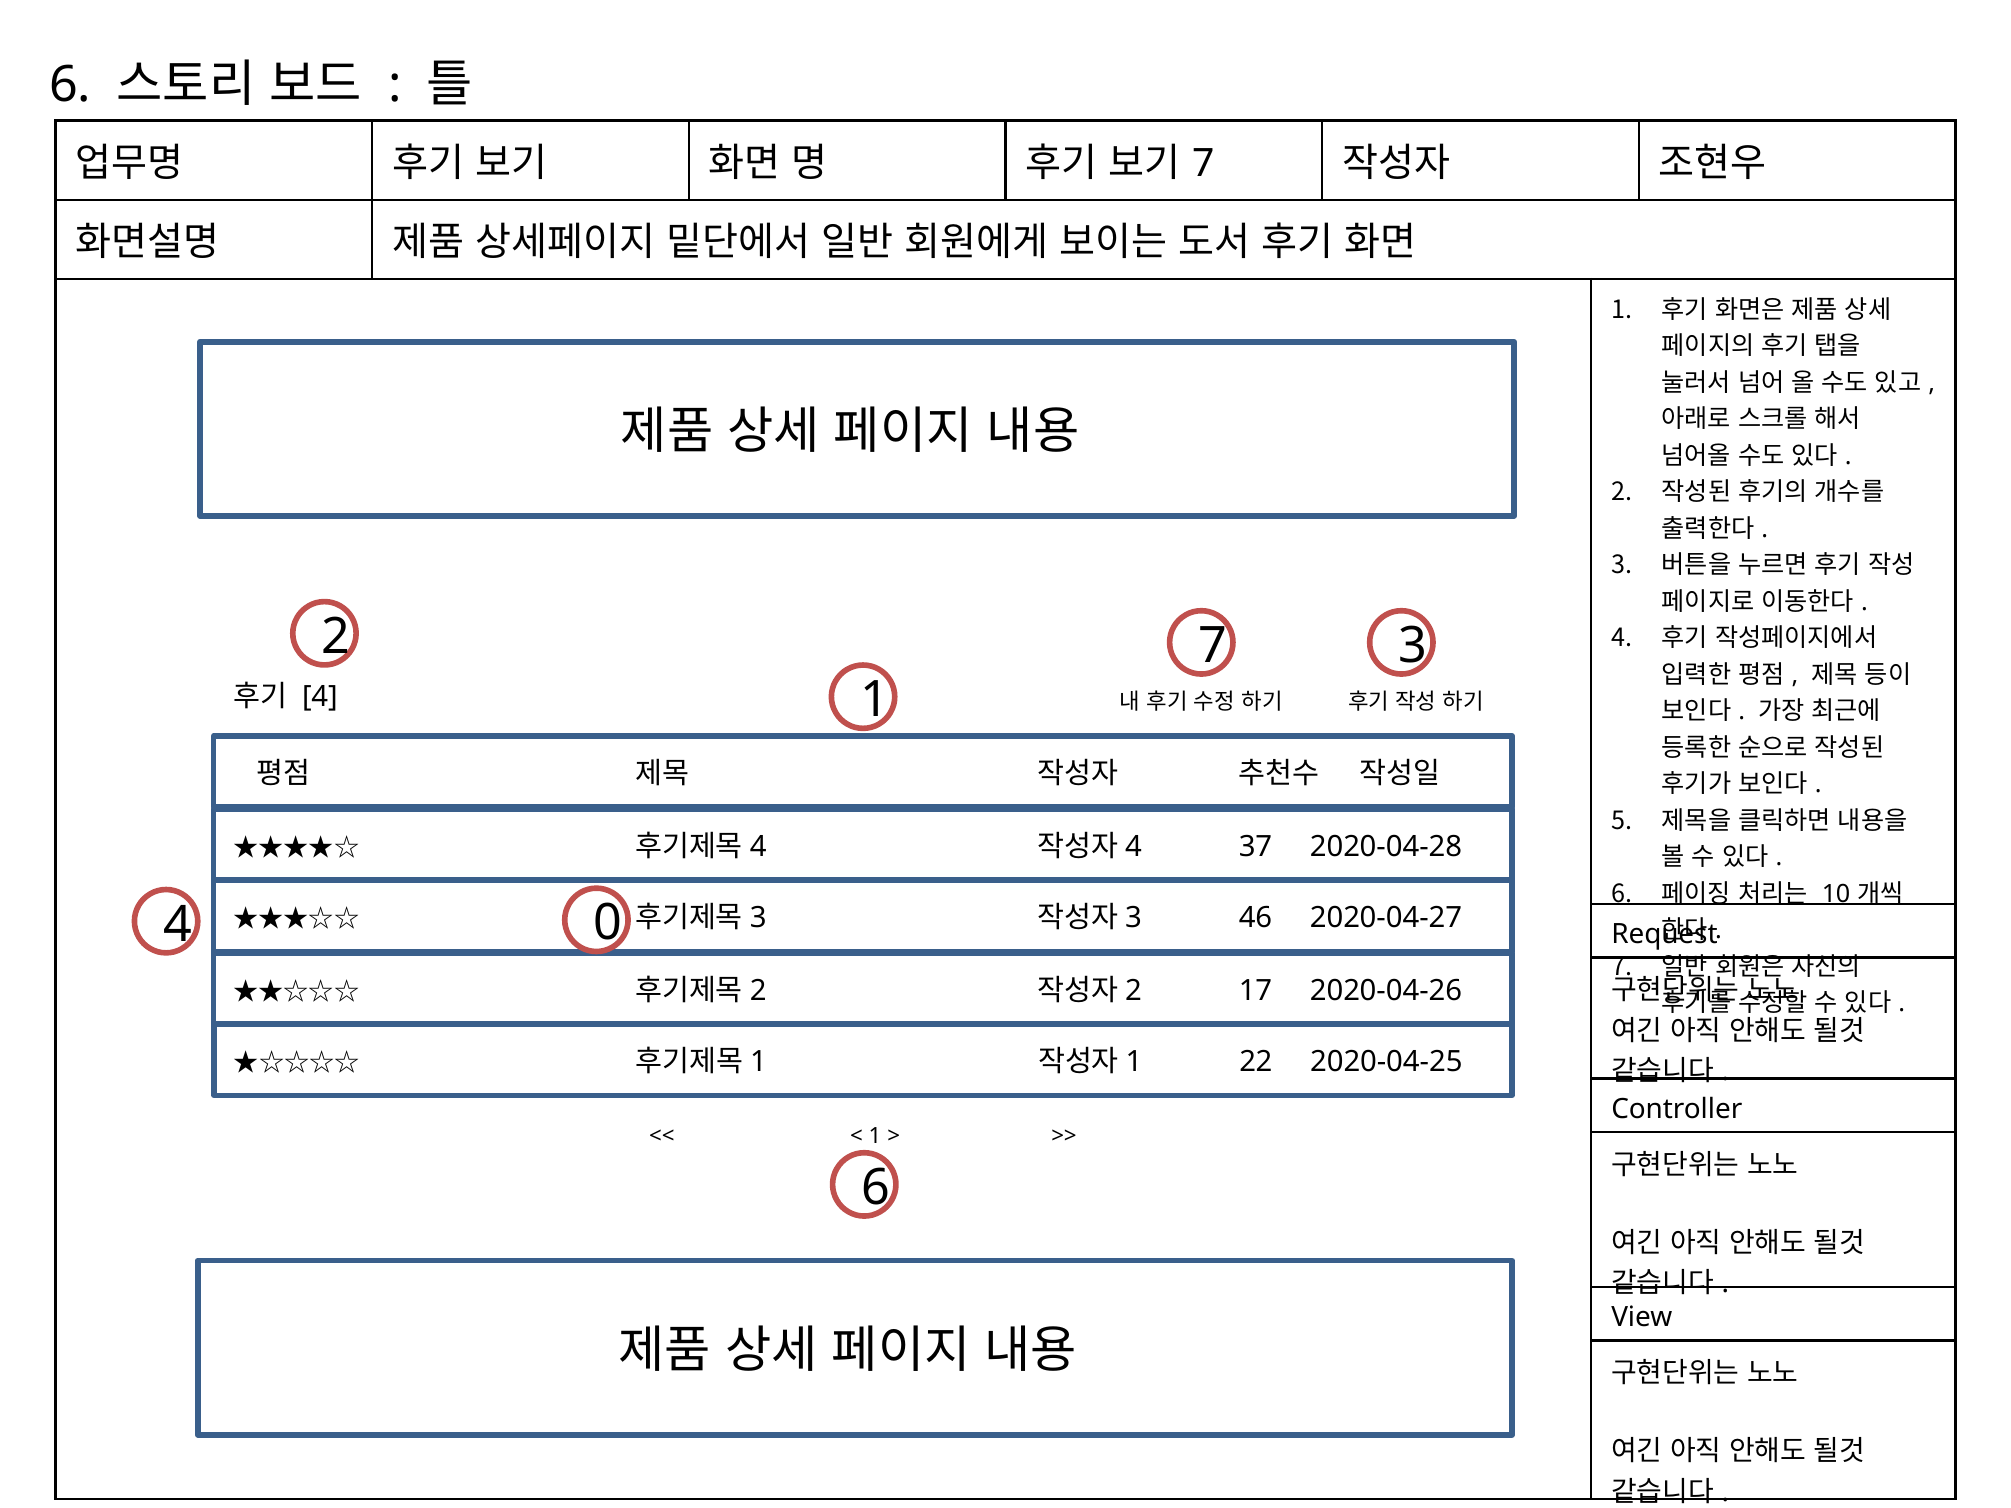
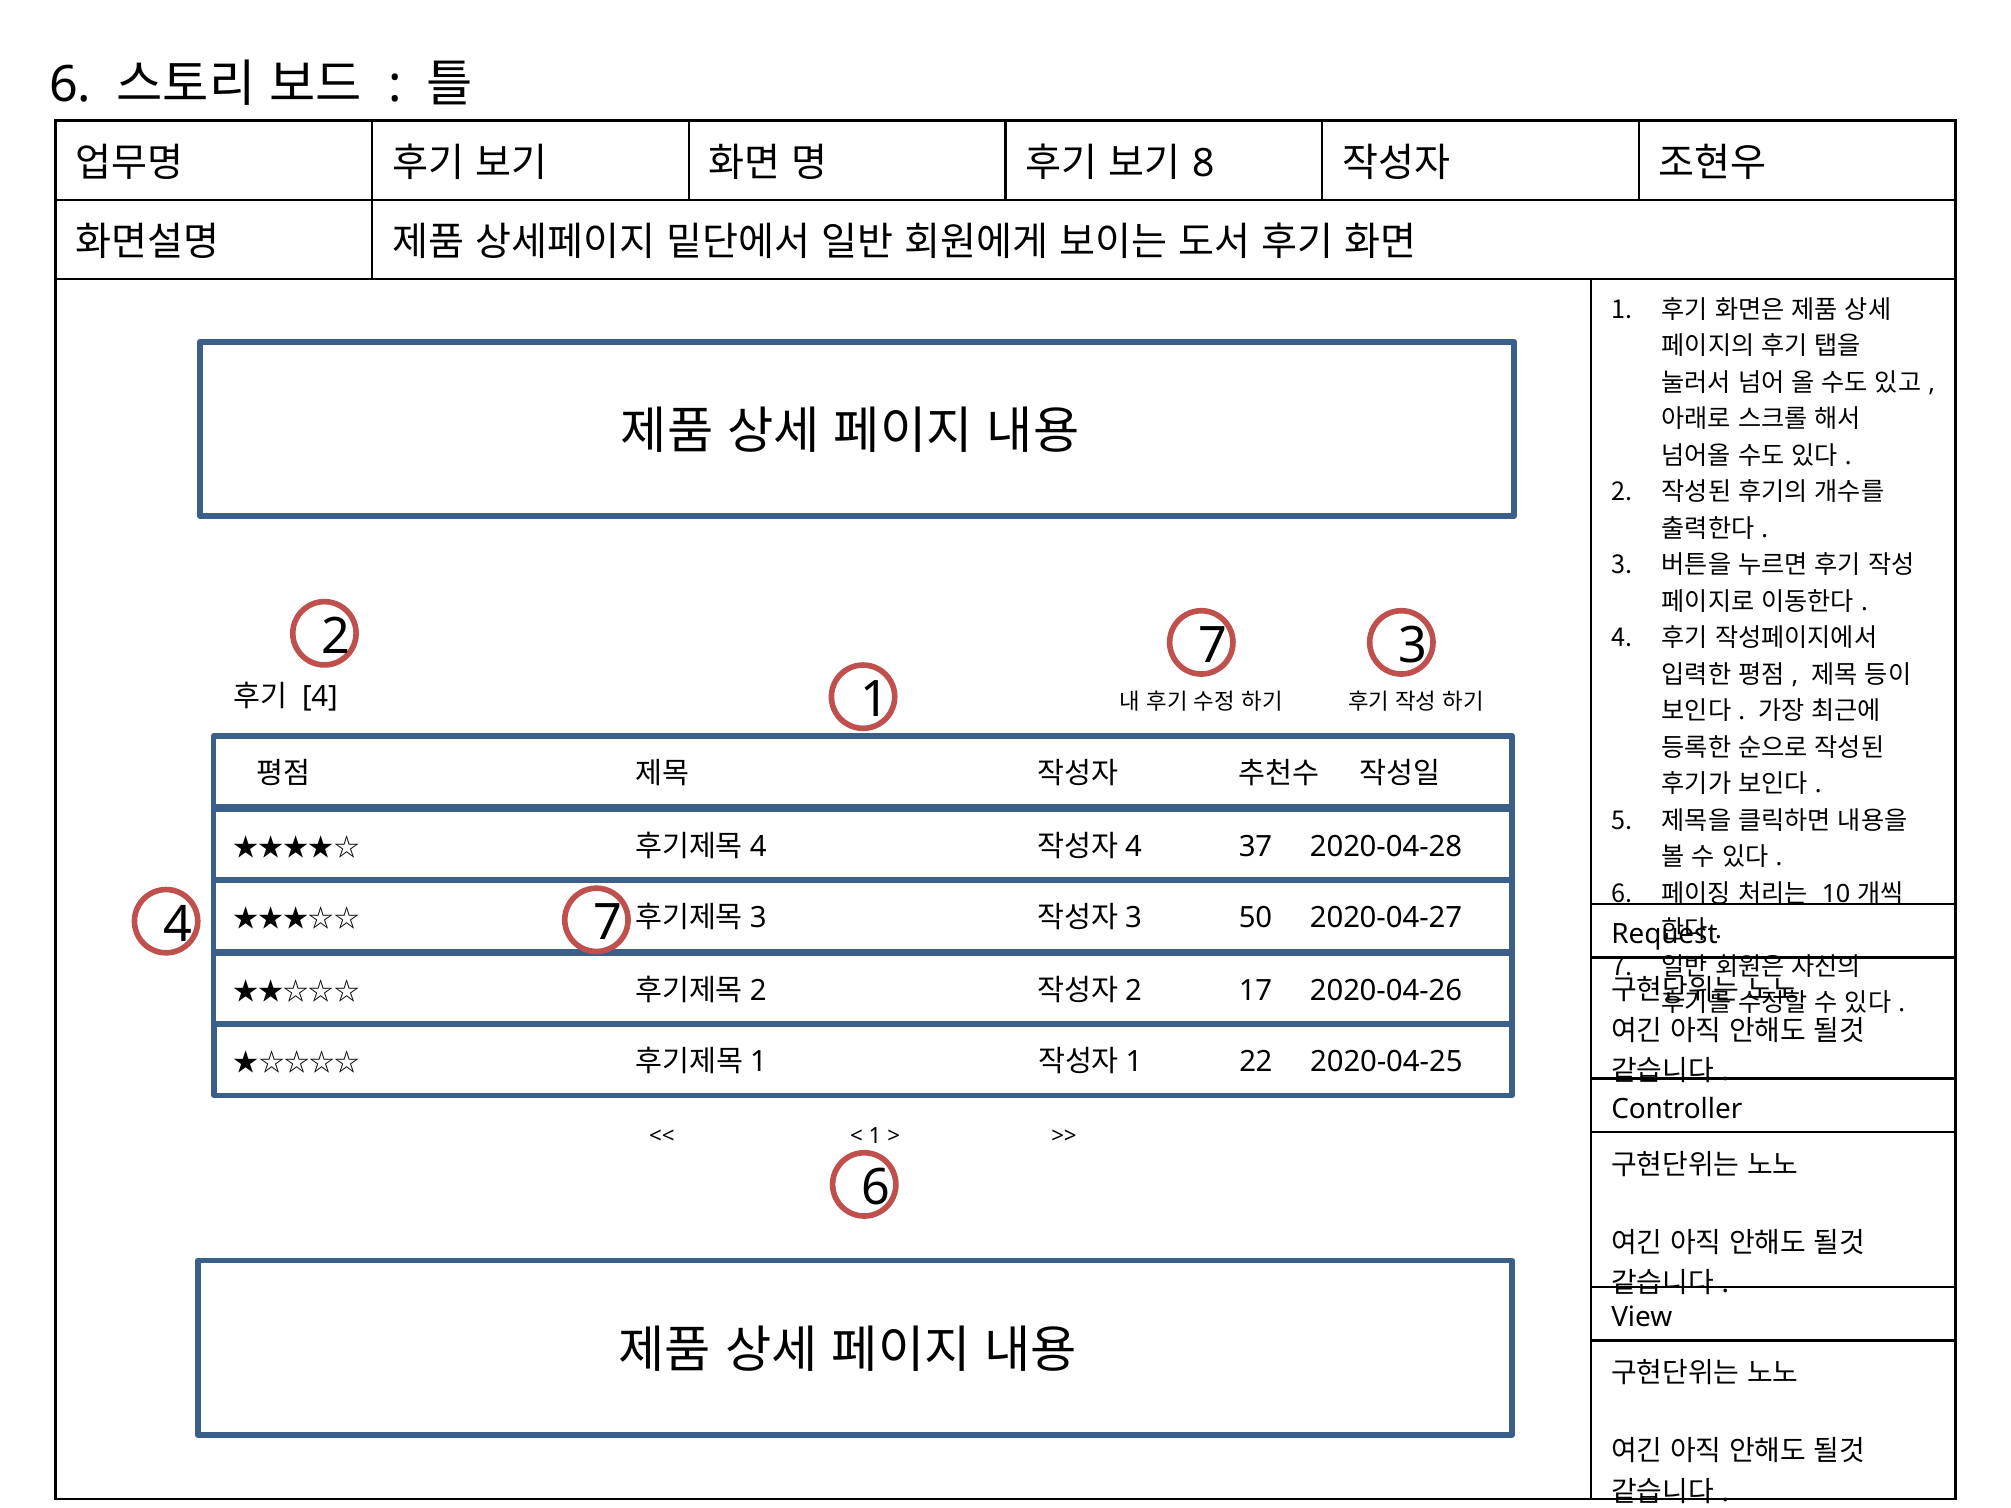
7: 7 -> 8 (1203, 163)
46: 46 -> 50 (1256, 918)
4 0: 0 -> 7 (608, 923)
